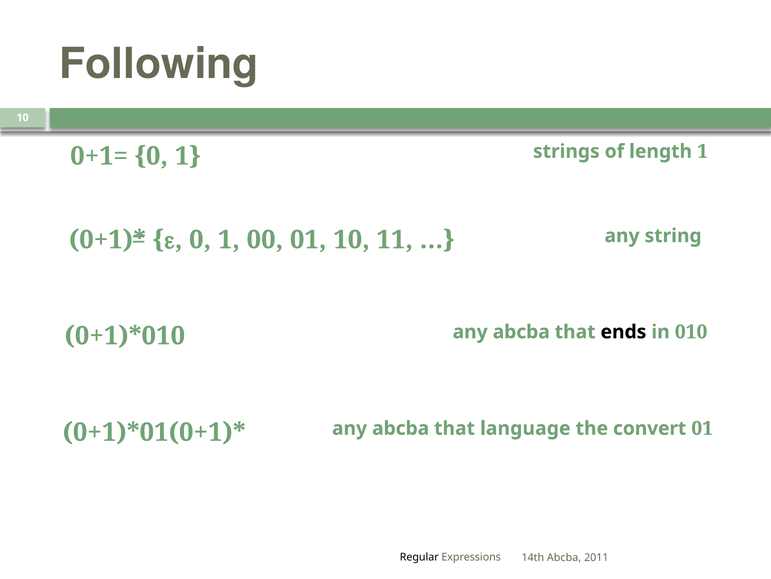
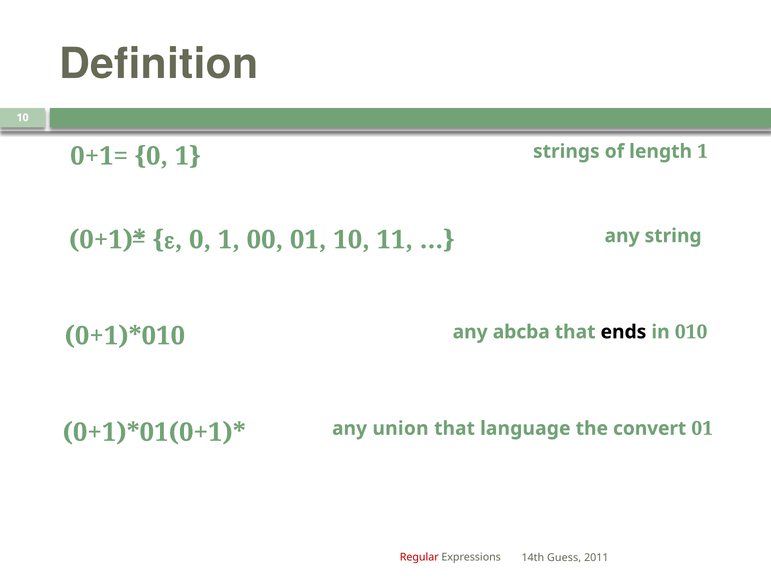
Following: Following -> Definition (159, 64)
abcba: abcba -> union (401, 428)
Regular colour: black -> red (419, 556)
14th Abcba: Abcba -> Guess (564, 557)
